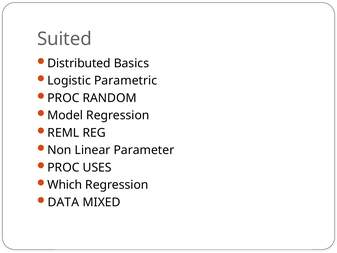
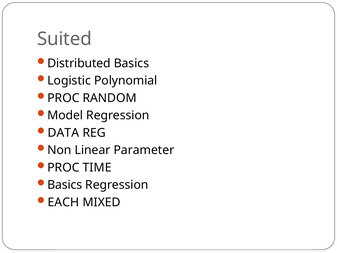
Parametric: Parametric -> Polynomial (126, 81)
REML: REML -> DATA (63, 133)
USES: USES -> TIME (97, 167)
Which: Which -> Basics (65, 185)
DATA: DATA -> EACH (63, 202)
